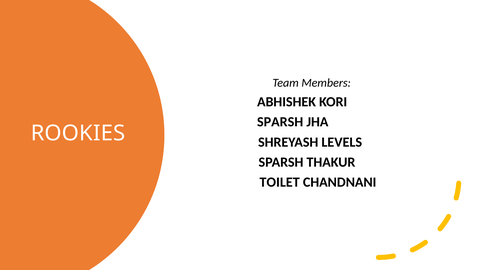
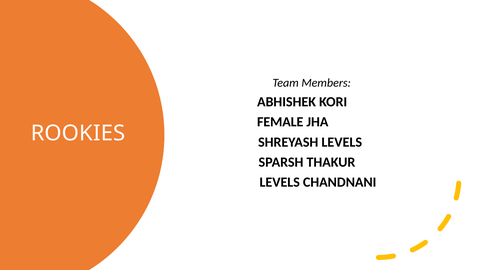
SPARSH: SPARSH -> FEMALE (280, 122)
TOILET: TOILET -> LEVELS (280, 183)
